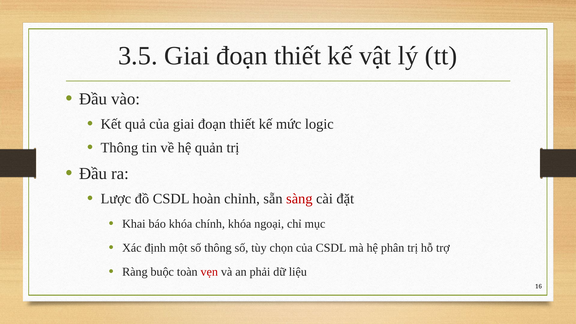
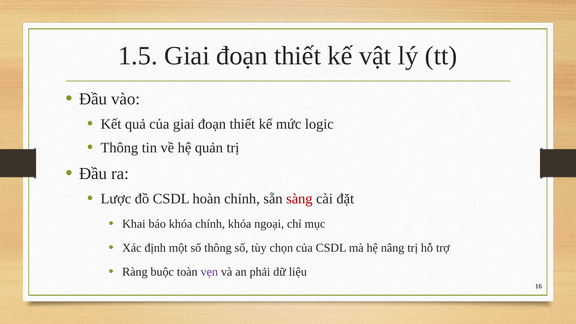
3.5: 3.5 -> 1.5 (138, 56)
phân: phân -> nâng (393, 248)
vẹn colour: red -> purple (209, 272)
